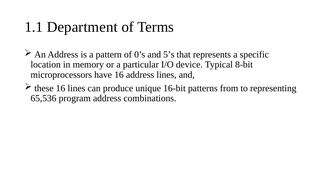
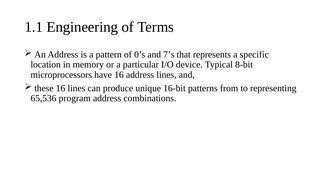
Department: Department -> Engineering (82, 27)
5’s: 5’s -> 7’s (169, 54)
